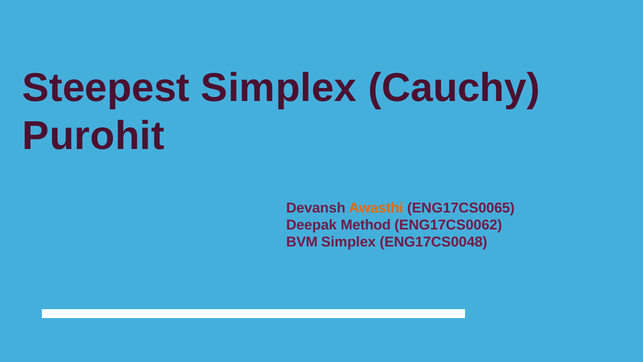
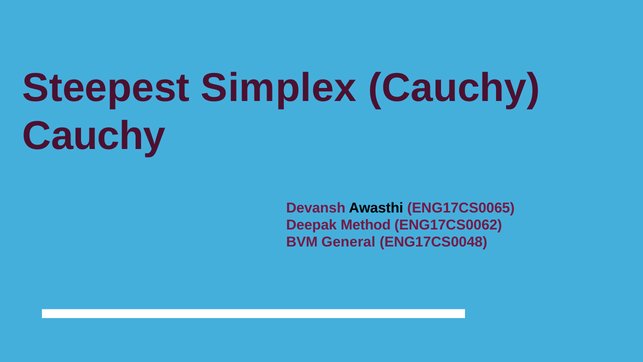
Purohit: Purohit -> Cauchy (94, 136)
Awasthi colour: orange -> black (376, 208)
BVM Simplex: Simplex -> General (348, 242)
